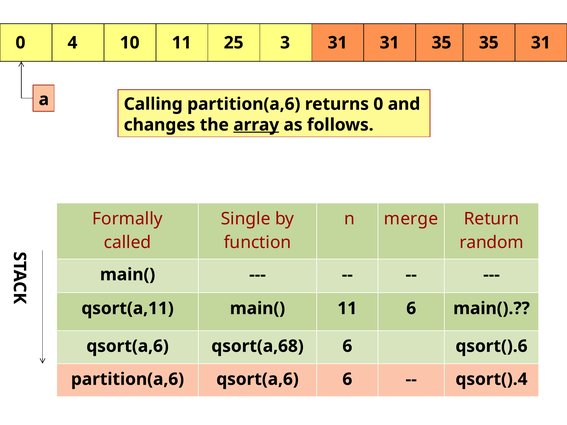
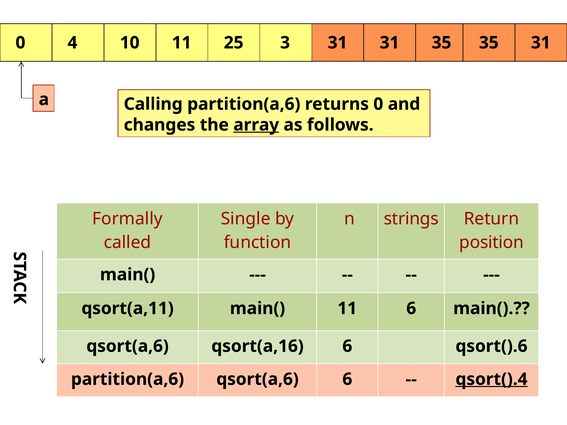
merge: merge -> strings (411, 219)
random: random -> position (492, 242)
qsort(a,68: qsort(a,68 -> qsort(a,16 (258, 346)
qsort().4 underline: none -> present (491, 379)
